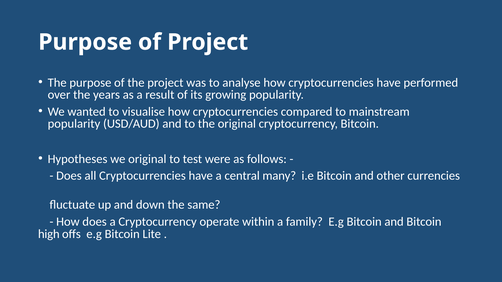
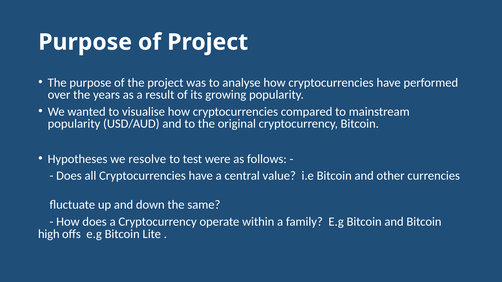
we original: original -> resolve (147, 159)
many: many -> value (279, 176)
